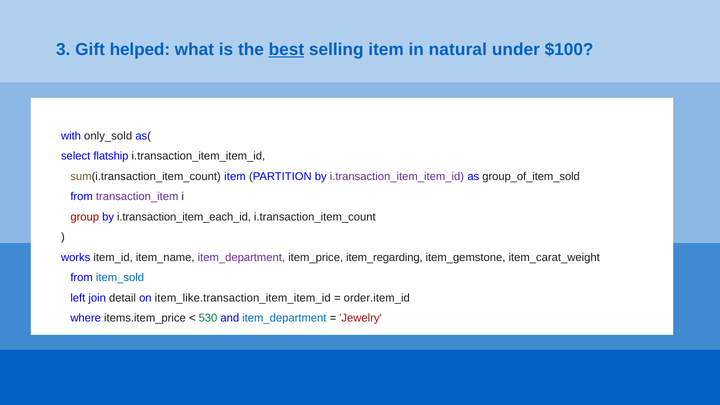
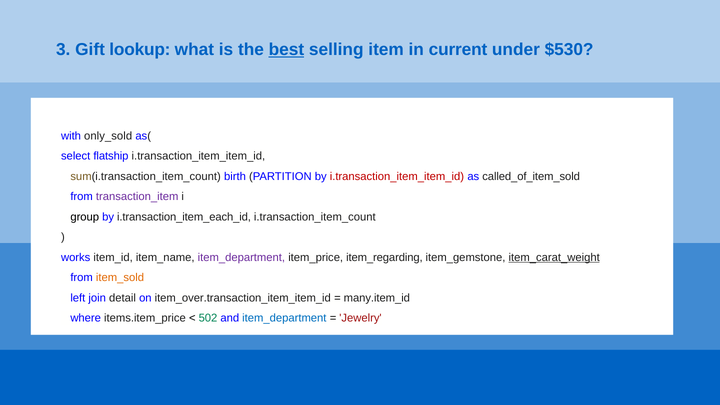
helped: helped -> lookup (140, 50)
natural: natural -> current (458, 50)
$100: $100 -> $530 (569, 50)
sum(i.transaction_item_count item: item -> birth (235, 176)
i.transaction_item_item_id colour: purple -> red (397, 176)
group_of_item_sold: group_of_item_sold -> called_of_item_sold (531, 176)
group colour: red -> black (85, 217)
item_carat_weight underline: none -> present (554, 257)
item_sold colour: blue -> orange (120, 278)
item_like.transaction_item_item_id: item_like.transaction_item_item_id -> item_over.transaction_item_item_id (243, 298)
order.item_id: order.item_id -> many.item_id (377, 298)
530: 530 -> 502 (208, 318)
